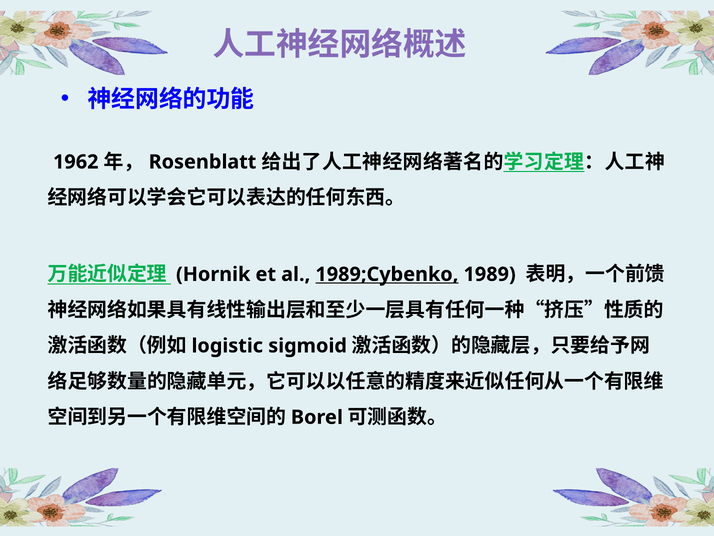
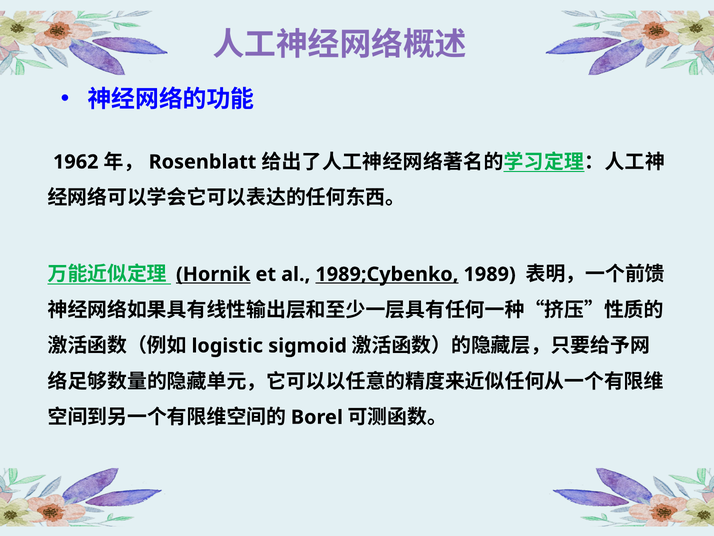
Hornik underline: none -> present (213, 274)
